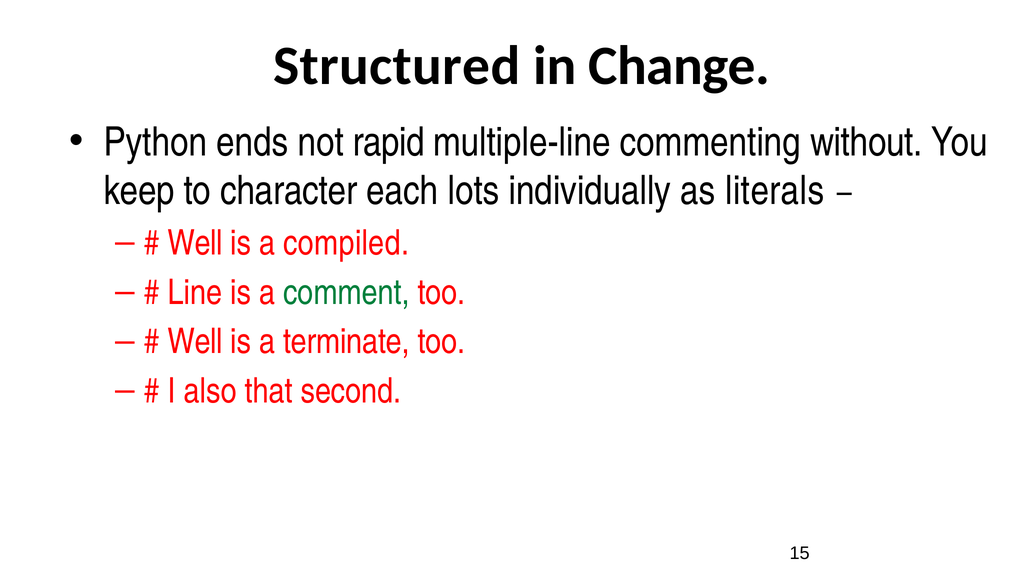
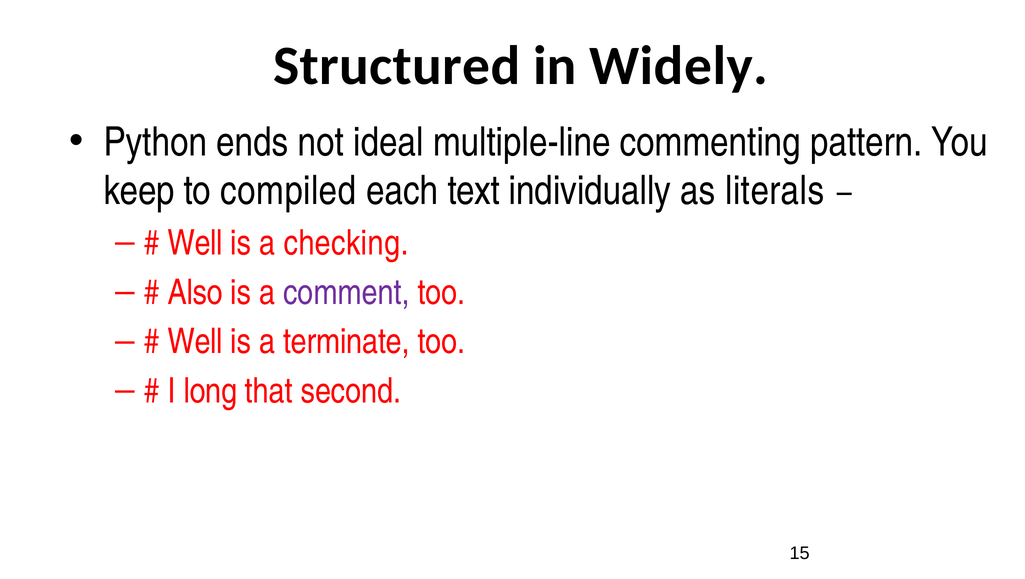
Change: Change -> Widely (679, 66)
rapid: rapid -> ideal (388, 142)
without: without -> pattern (866, 142)
character: character -> compiled (288, 191)
lots: lots -> text (474, 191)
compiled: compiled -> checking (346, 243)
Line: Line -> Also (195, 292)
comment colour: green -> purple (346, 292)
also: also -> long (210, 391)
